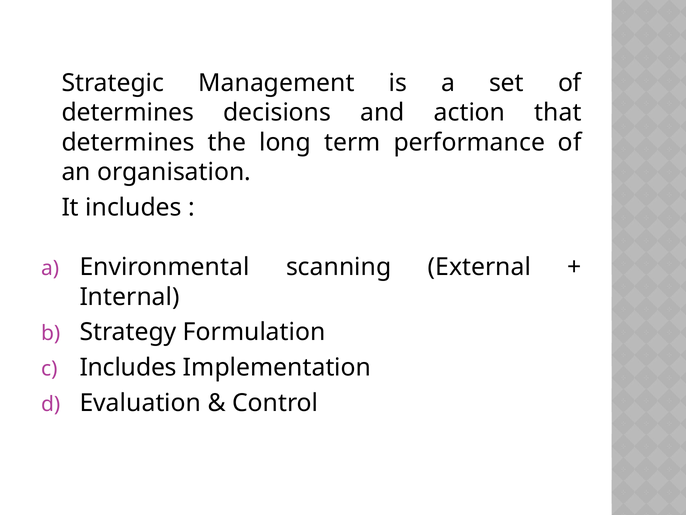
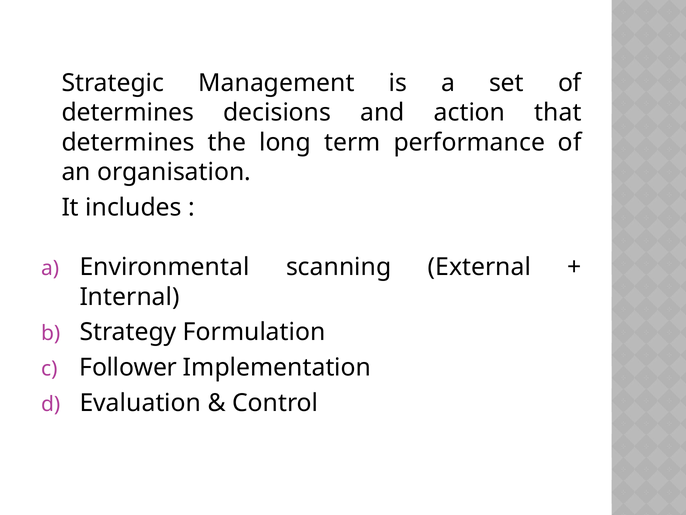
Includes: Includes -> Follower (128, 367)
